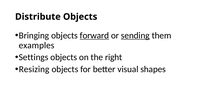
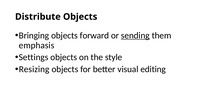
forward underline: present -> none (94, 35)
examples: examples -> emphasis (37, 45)
right: right -> style (114, 57)
shapes: shapes -> editing (153, 69)
